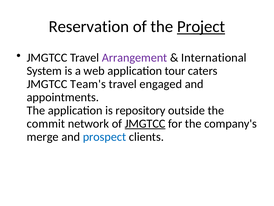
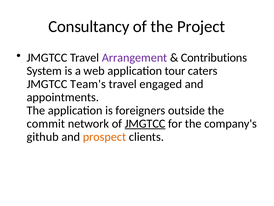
Reservation: Reservation -> Consultancy (89, 27)
Project underline: present -> none (201, 27)
International: International -> Contributions (214, 57)
repository: repository -> foreigners (140, 110)
merge: merge -> github (43, 136)
prospect colour: blue -> orange (104, 136)
